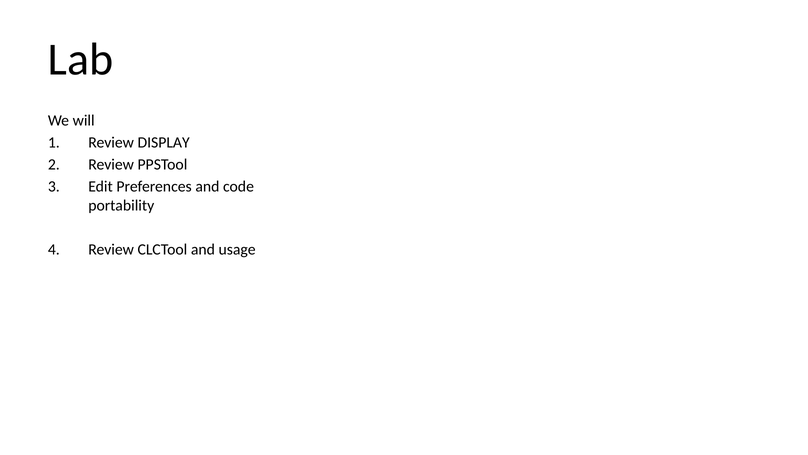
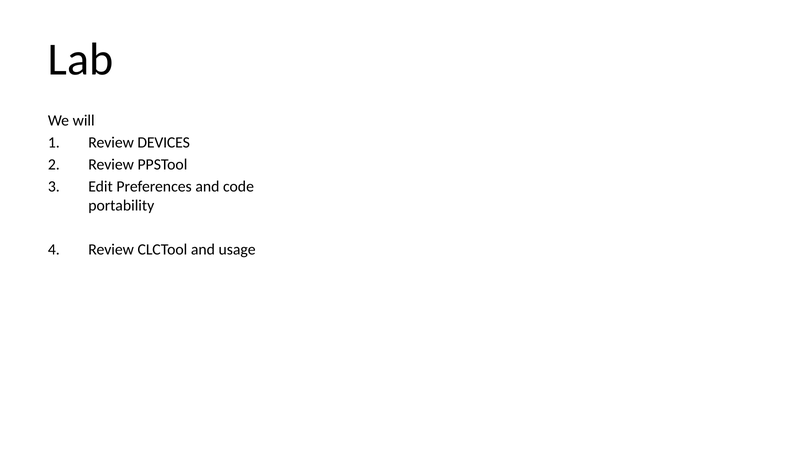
DISPLAY: DISPLAY -> DEVICES (164, 142)
